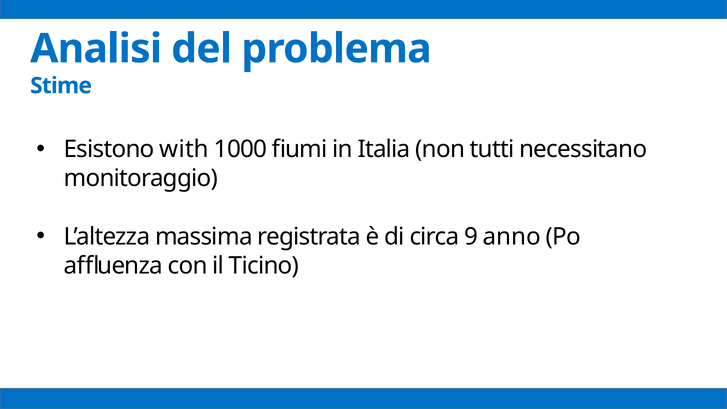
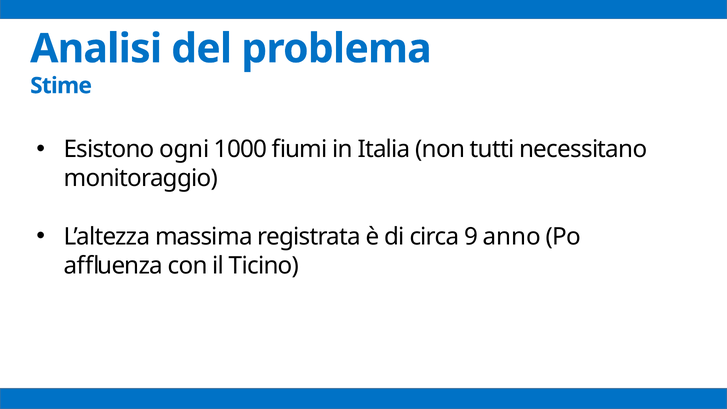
with: with -> ogni (184, 149)
